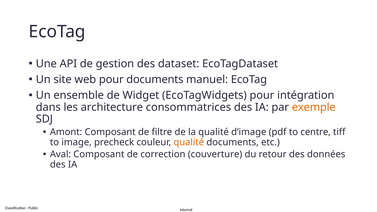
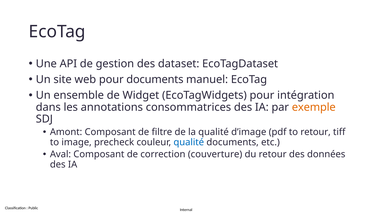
architecture: architecture -> annotations (112, 107)
to centre: centre -> retour (316, 132)
qualité colour: orange -> blue (189, 142)
